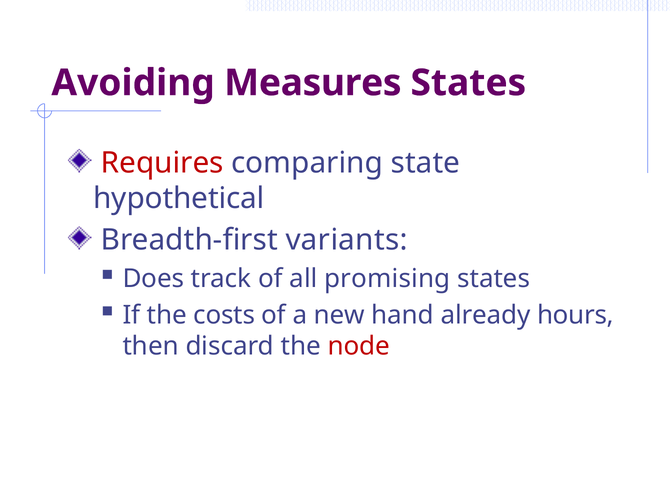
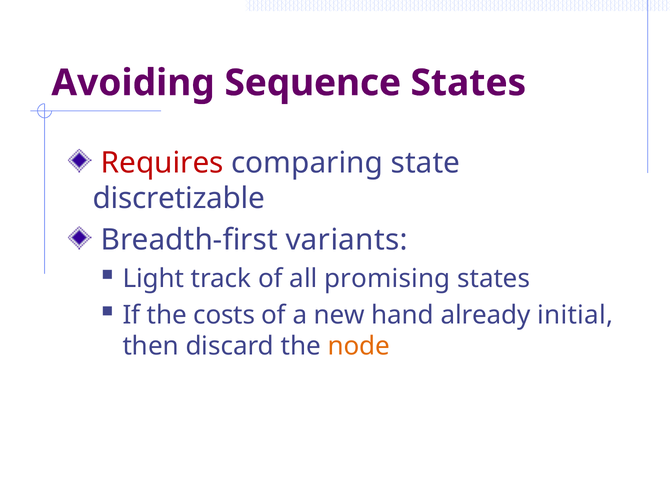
Measures: Measures -> Sequence (313, 83)
hypothetical: hypothetical -> discretizable (179, 199)
Does: Does -> Light (153, 279)
hours: hours -> initial (575, 315)
node colour: red -> orange (359, 347)
